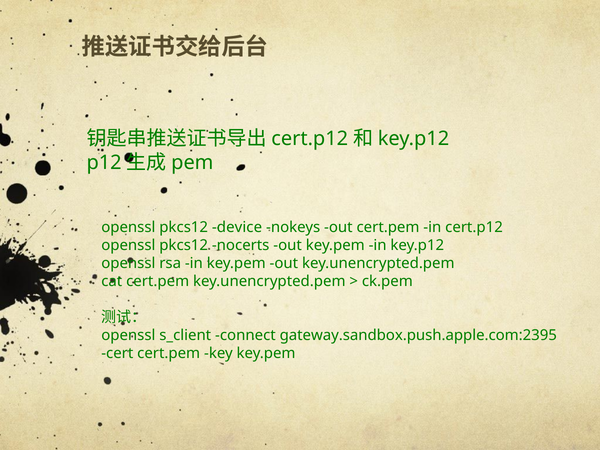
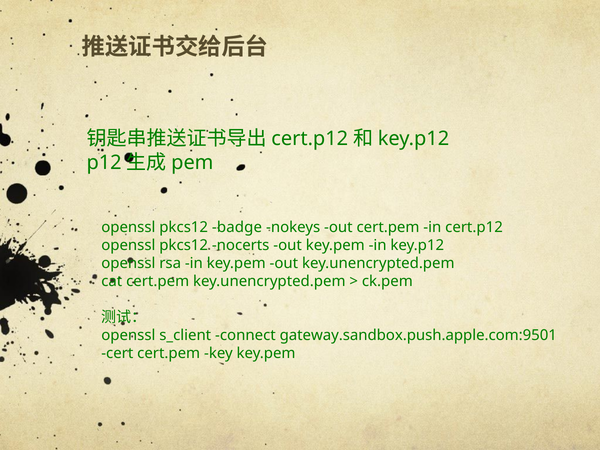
device: device -> badge (237, 227)
gateway.sandbox.push.apple.com:2395: gateway.sandbox.push.apple.com:2395 -> gateway.sandbox.push.apple.com:9501 (418, 335)
